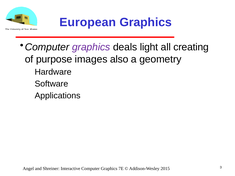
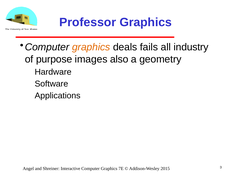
European: European -> Professor (88, 22)
graphics colour: purple -> orange (91, 47)
light: light -> fails (149, 47)
creating: creating -> industry (191, 47)
